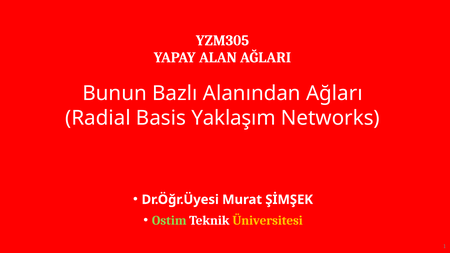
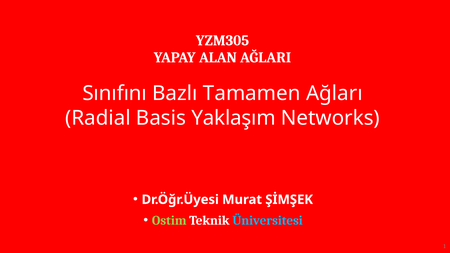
Bunun: Bunun -> Sınıfını (115, 93)
Alanından: Alanından -> Tamamen (252, 93)
Üniversitesi colour: yellow -> light blue (268, 221)
